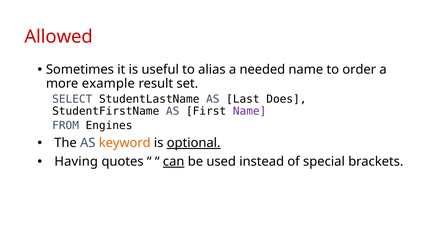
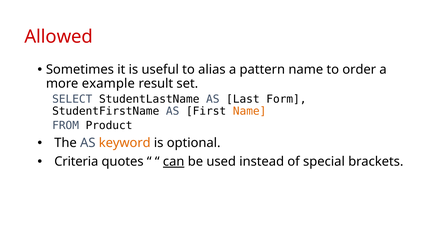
needed: needed -> pattern (262, 70)
Does: Does -> Form (286, 99)
Name colour: purple -> orange (250, 111)
Engines: Engines -> Product (109, 125)
optional underline: present -> none (194, 143)
Having: Having -> Criteria (76, 162)
